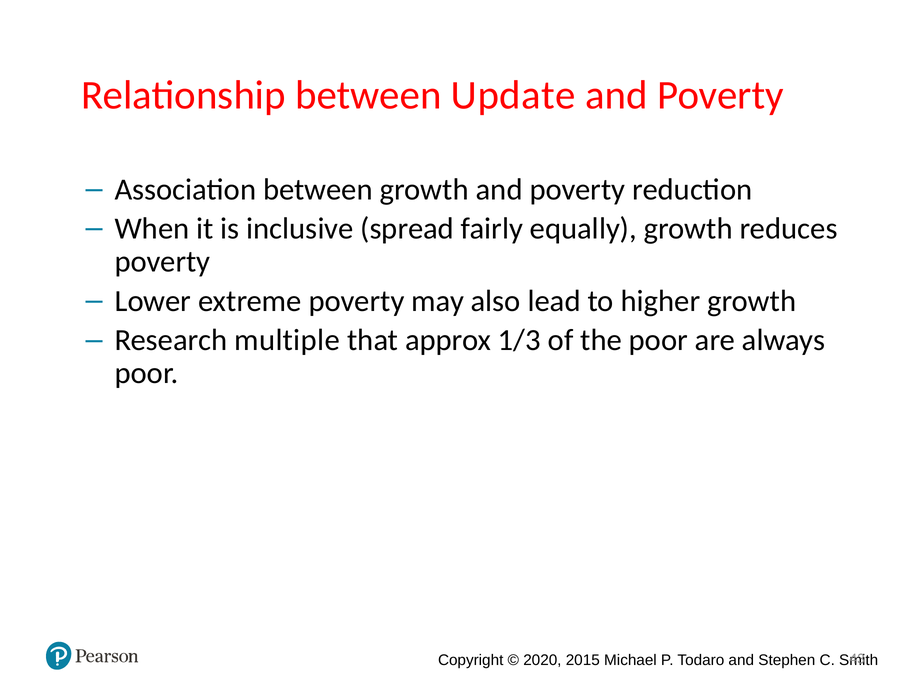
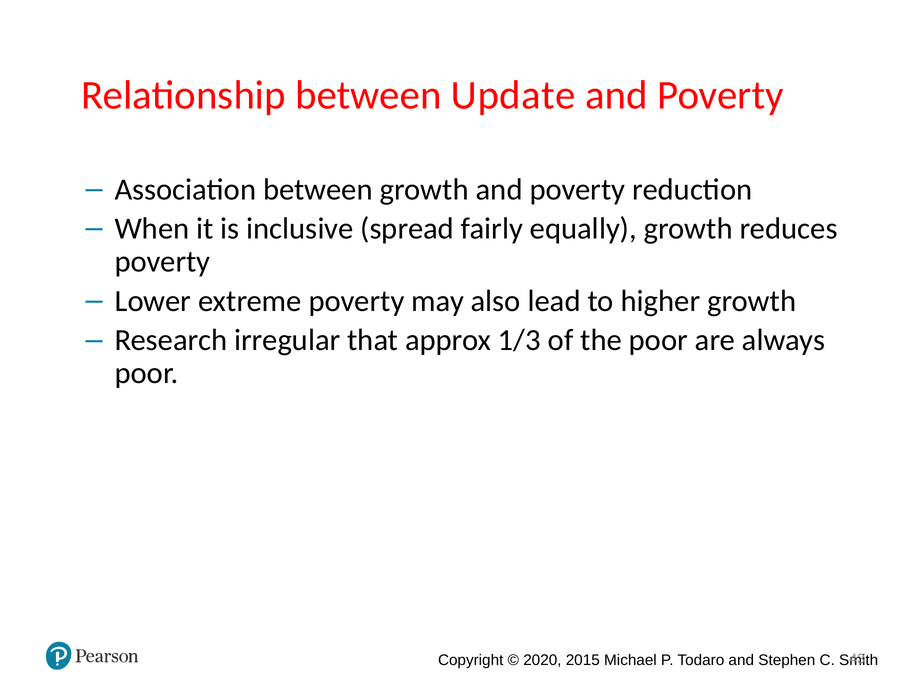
multiple: multiple -> irregular (287, 340)
